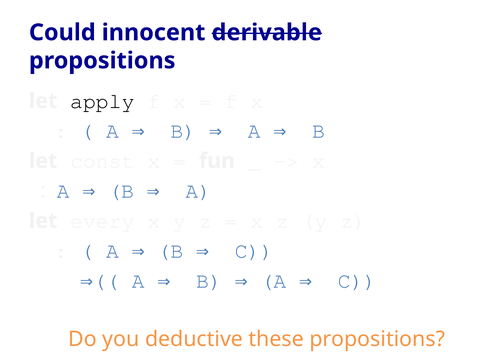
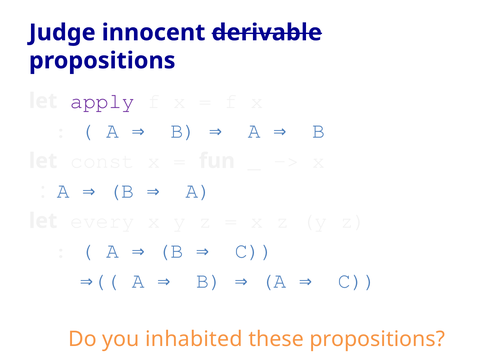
Could: Could -> Judge (62, 33)
apply colour: black -> purple (102, 101)
deductive: deductive -> inhabited (194, 340)
